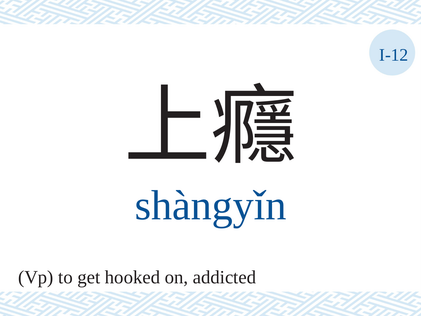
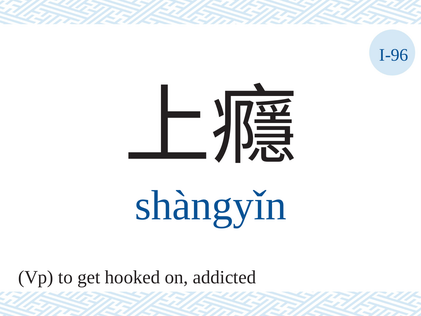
I-12: I-12 -> I-96 (394, 55)
